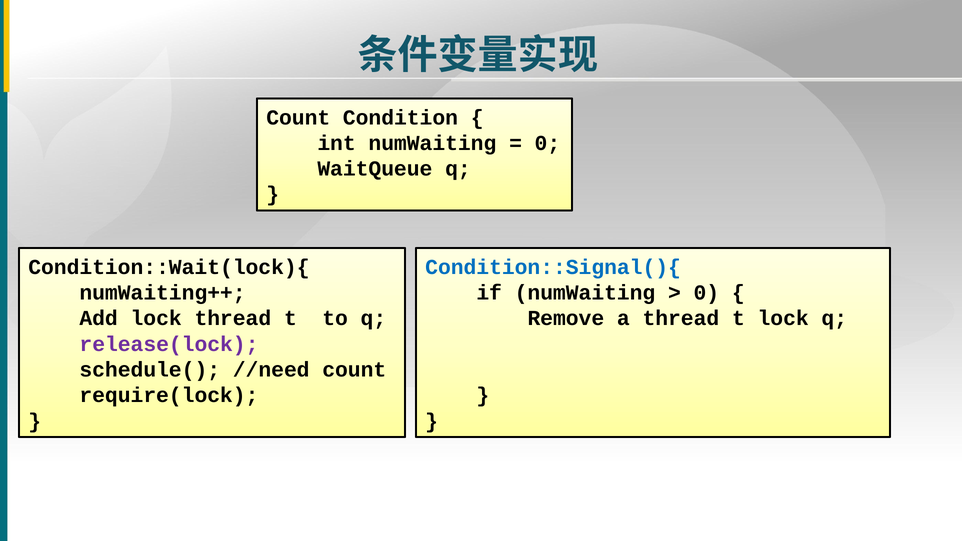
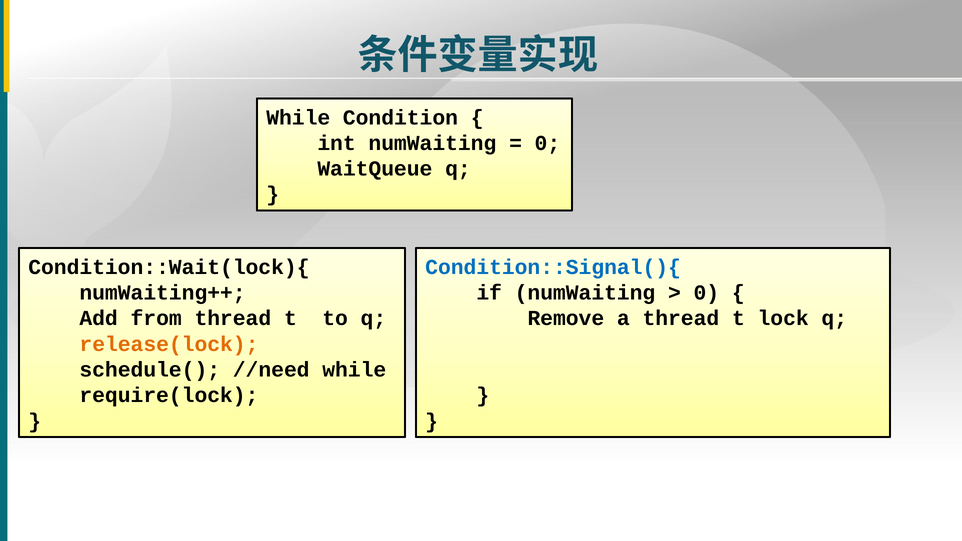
Count: Count -> While (298, 118)
Add lock: lock -> from (156, 319)
release(lock colour: purple -> orange (169, 344)
//need count: count -> while (354, 370)
